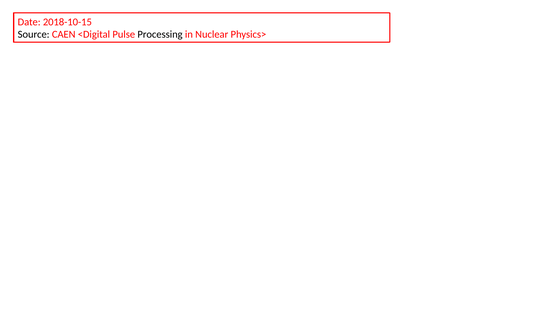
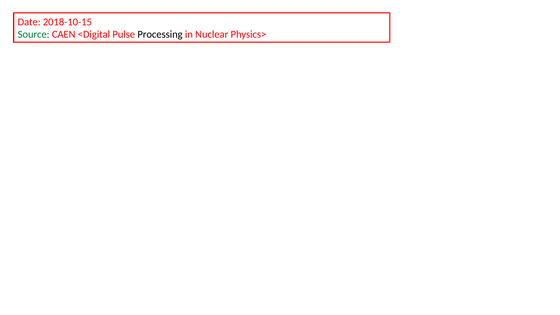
Source colour: black -> green (34, 34)
